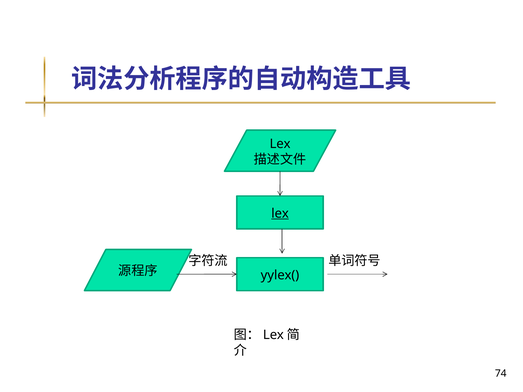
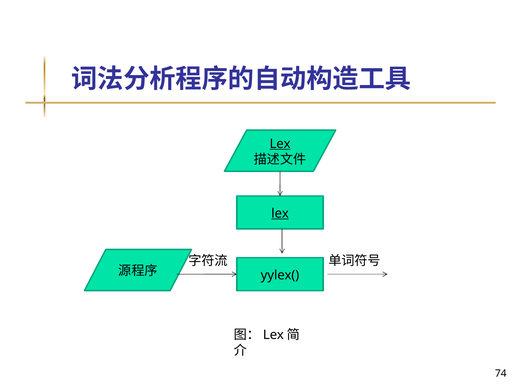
Lex underline: none -> present (280, 144)
